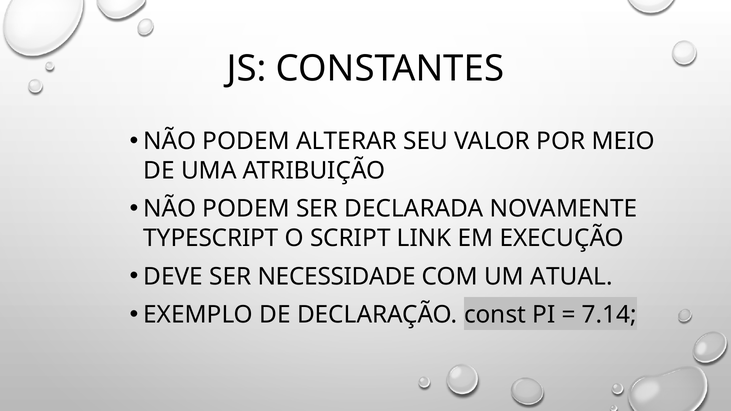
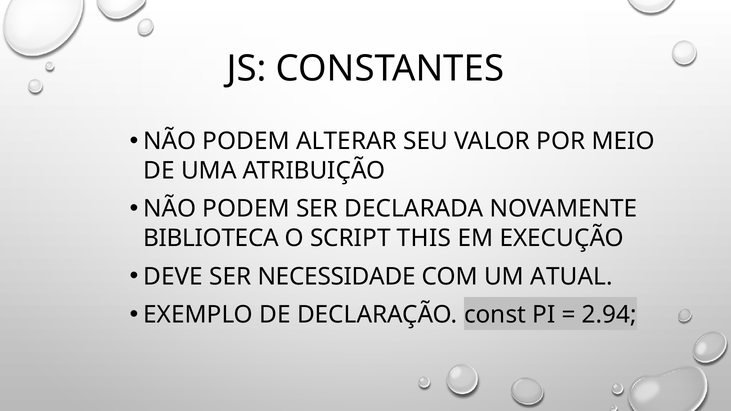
TYPESCRIPT: TYPESCRIPT -> BIBLIOTECA (211, 238)
LINK: LINK -> THIS (424, 238)
7.14: 7.14 -> 2.94 (609, 315)
